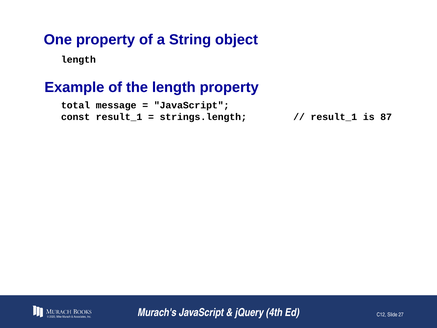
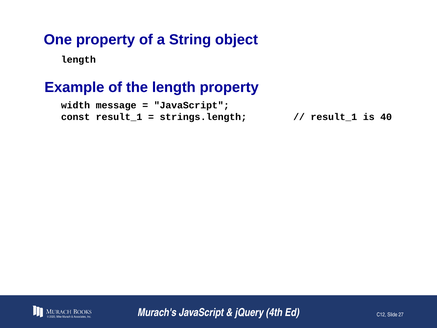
total: total -> width (76, 105)
87: 87 -> 40 (386, 117)
